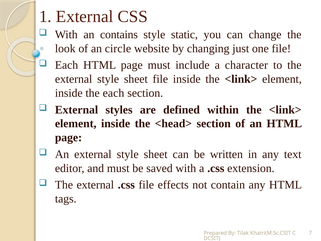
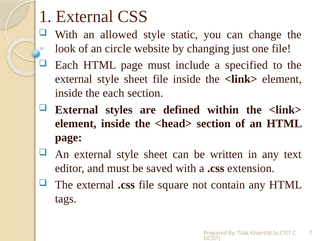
contains: contains -> allowed (119, 35)
character: character -> specified (246, 65)
effects: effects -> square (173, 185)
